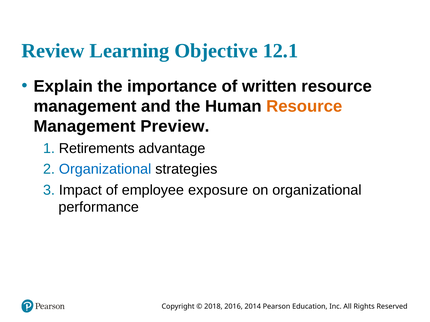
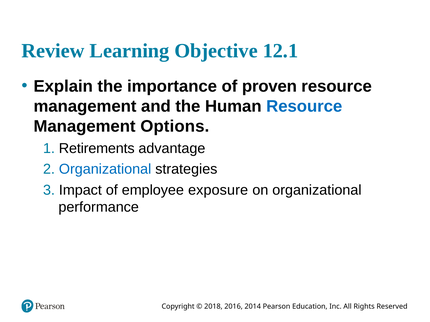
written: written -> proven (269, 86)
Resource colour: orange -> blue (304, 107)
Preview: Preview -> Options (175, 127)
